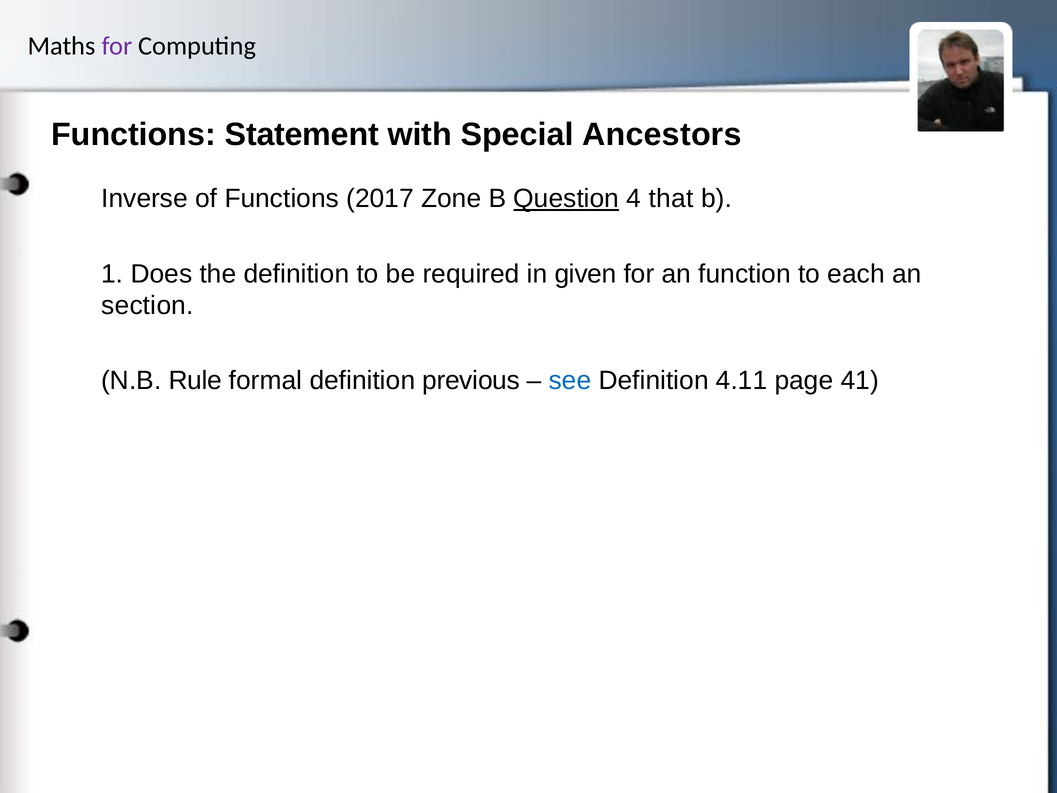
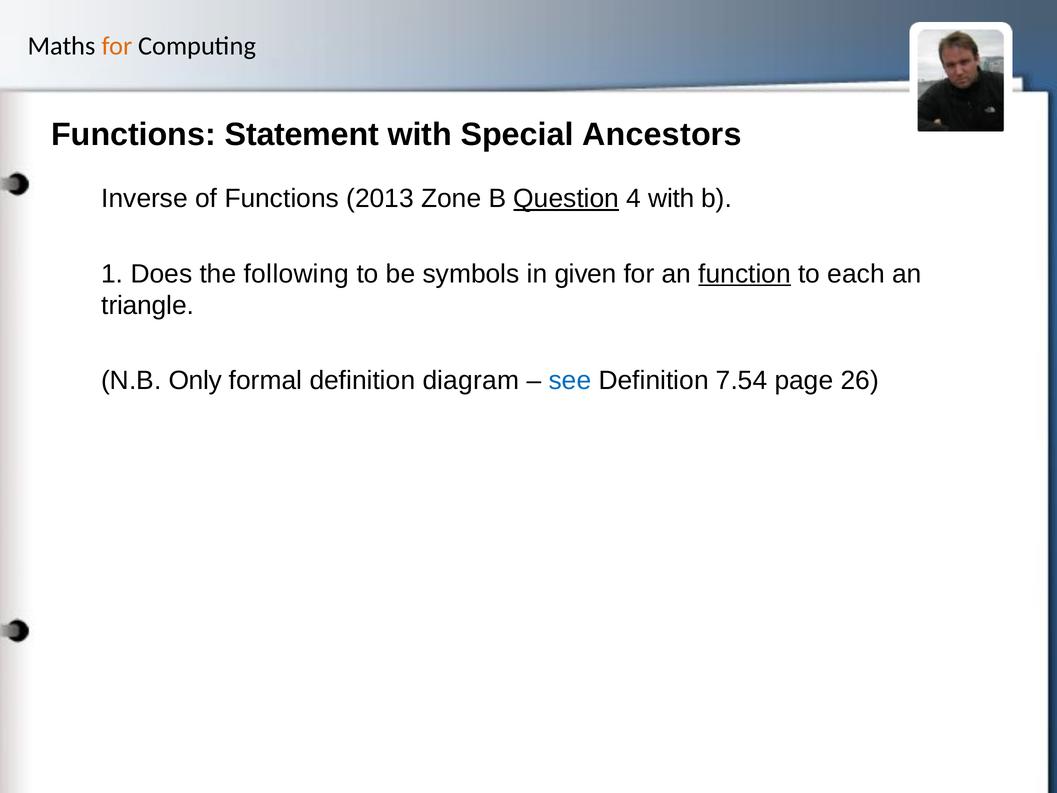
for colour: purple -> orange (117, 46)
2017: 2017 -> 2013 (380, 199)
4 that: that -> with (671, 199)
the definition: definition -> following (296, 274)
required: required -> symbols (471, 274)
function underline: none -> present (745, 274)
section: section -> triangle (148, 305)
Rule: Rule -> Only (195, 381)
previous: previous -> diagram (471, 381)
4.11: 4.11 -> 7.54 (742, 381)
41: 41 -> 26 (860, 381)
